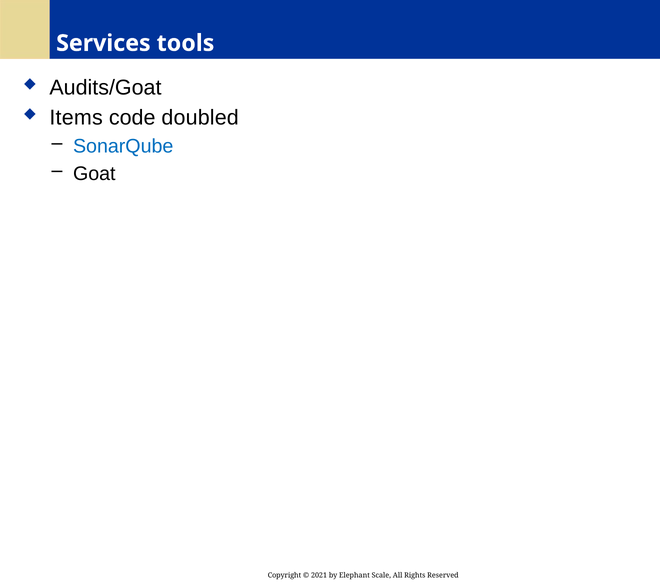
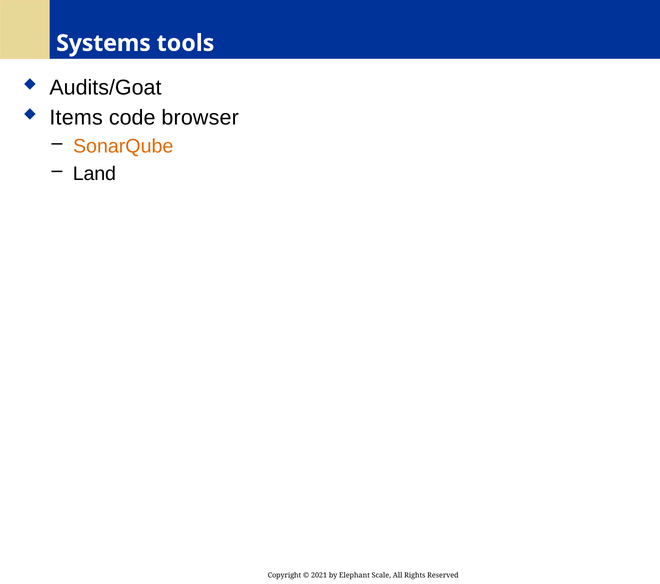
Services: Services -> Systems (103, 43)
doubled: doubled -> browser (200, 118)
SonarQube colour: blue -> orange (123, 146)
Goat: Goat -> Land (94, 174)
